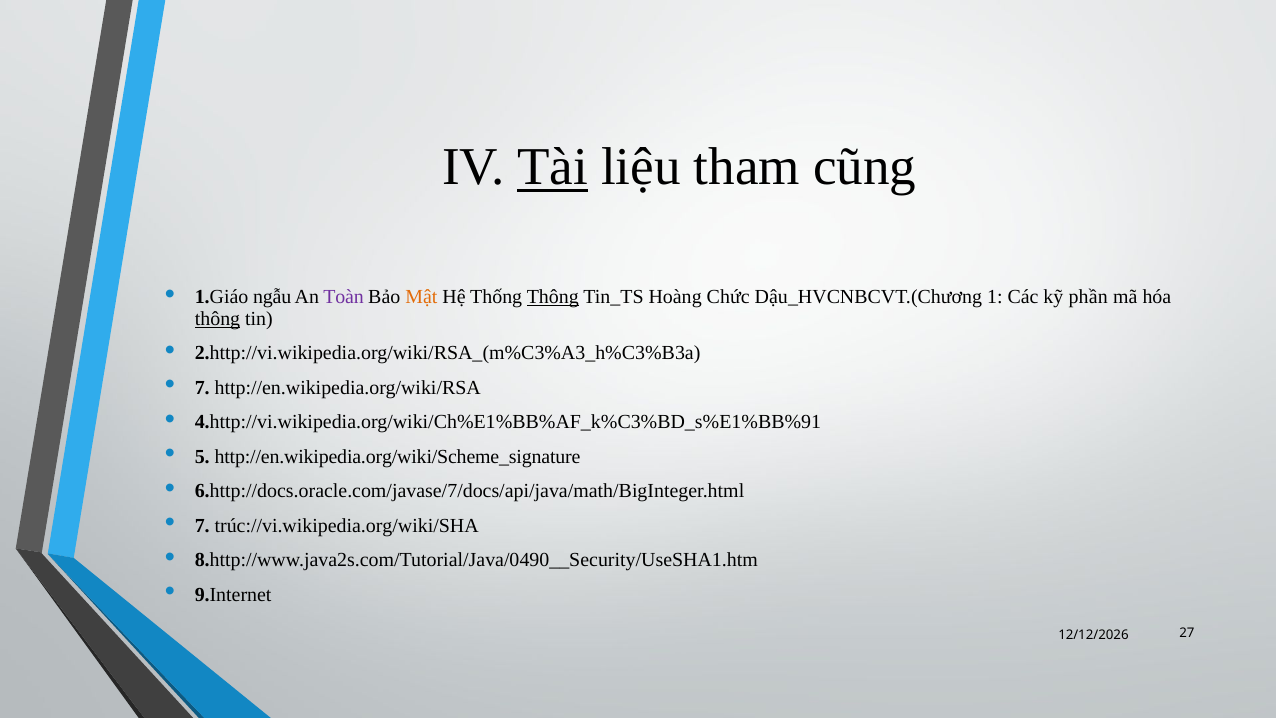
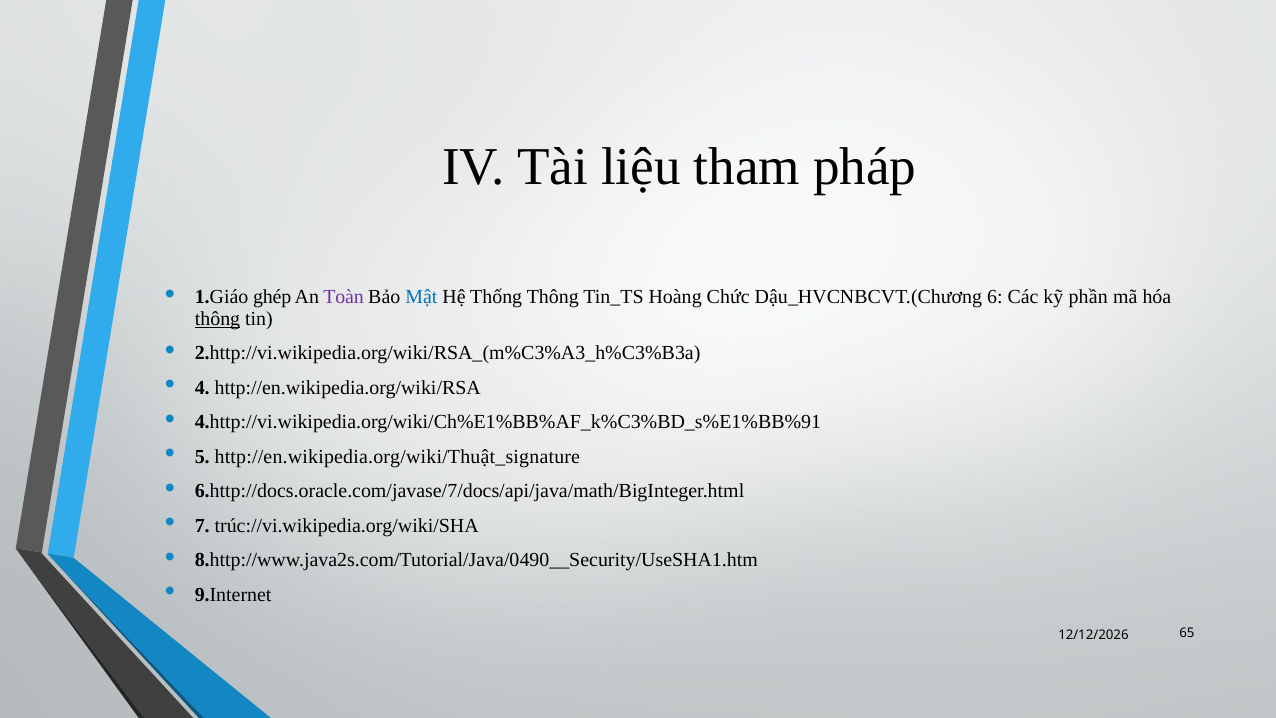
Tài underline: present -> none (552, 167)
cũng: cũng -> pháp (865, 167)
ngẫu: ngẫu -> ghép (272, 297)
Mật colour: orange -> blue (421, 297)
Thông underline: present -> none (553, 297)
1: 1 -> 6 (995, 297)
7: 7 -> 4 (202, 388)
http://en.wikipedia.org/wiki/Scheme_signature: http://en.wikipedia.org/wiki/Scheme_signature -> http://en.wikipedia.org/wiki/Thuật_signature (397, 457)
27: 27 -> 65 (1187, 633)
